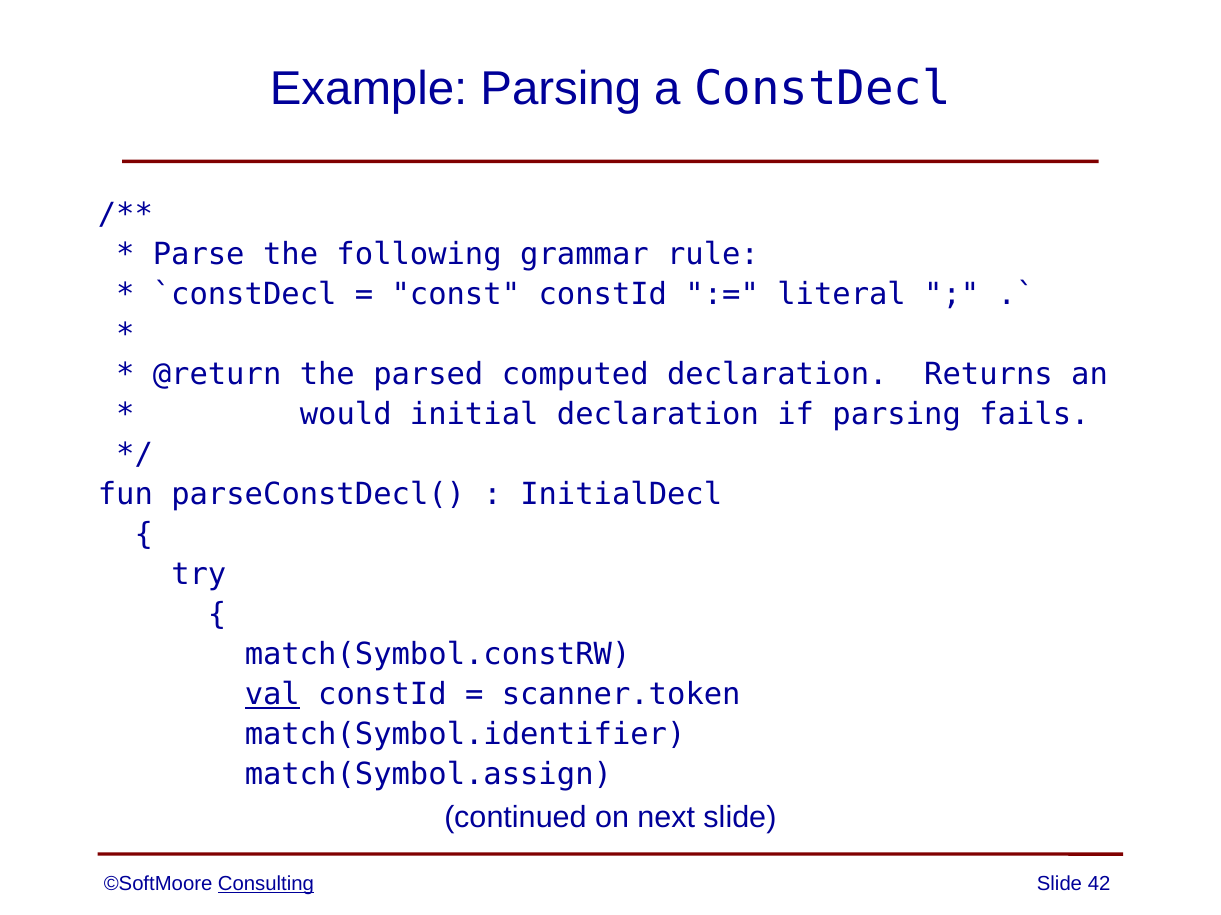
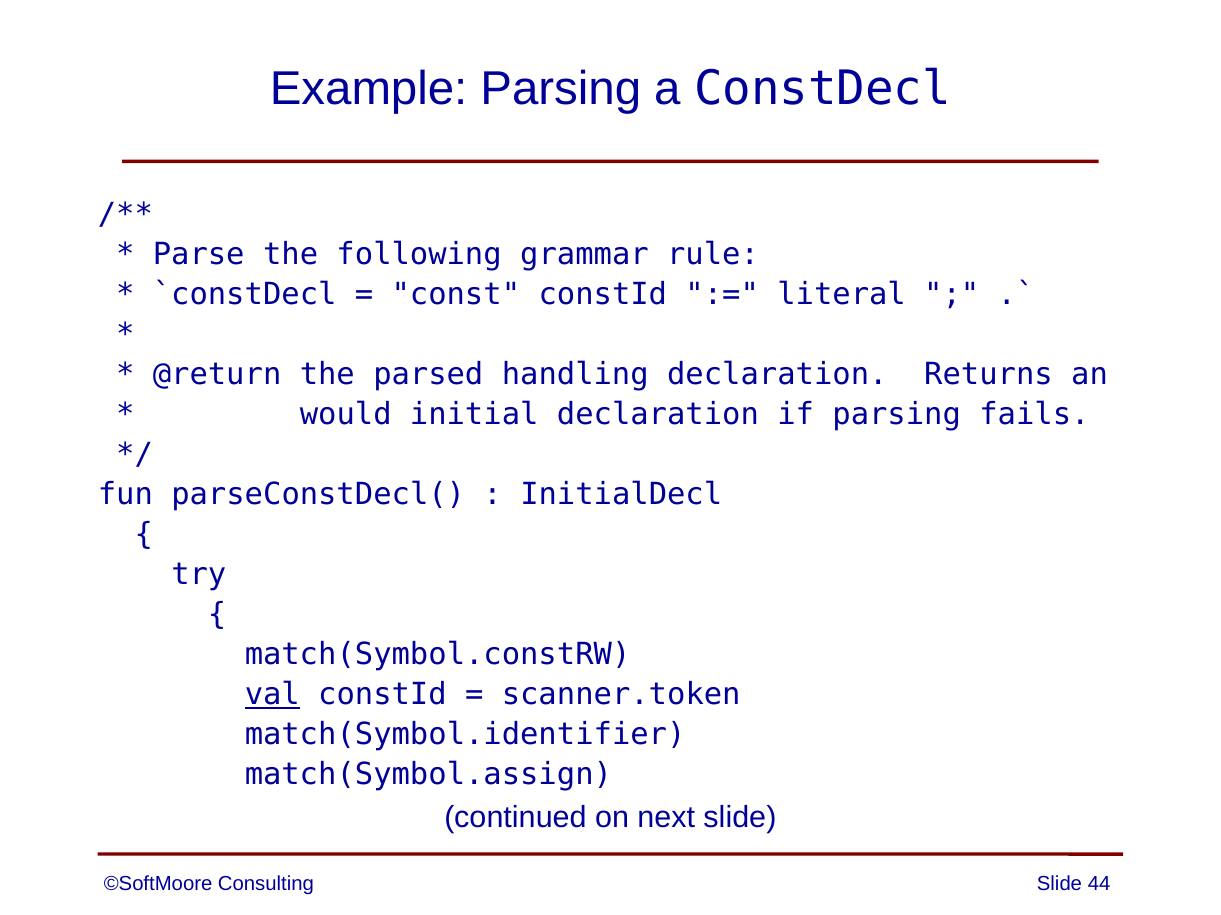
computed: computed -> handling (575, 375)
Consulting underline: present -> none (266, 885)
42: 42 -> 44 (1099, 885)
